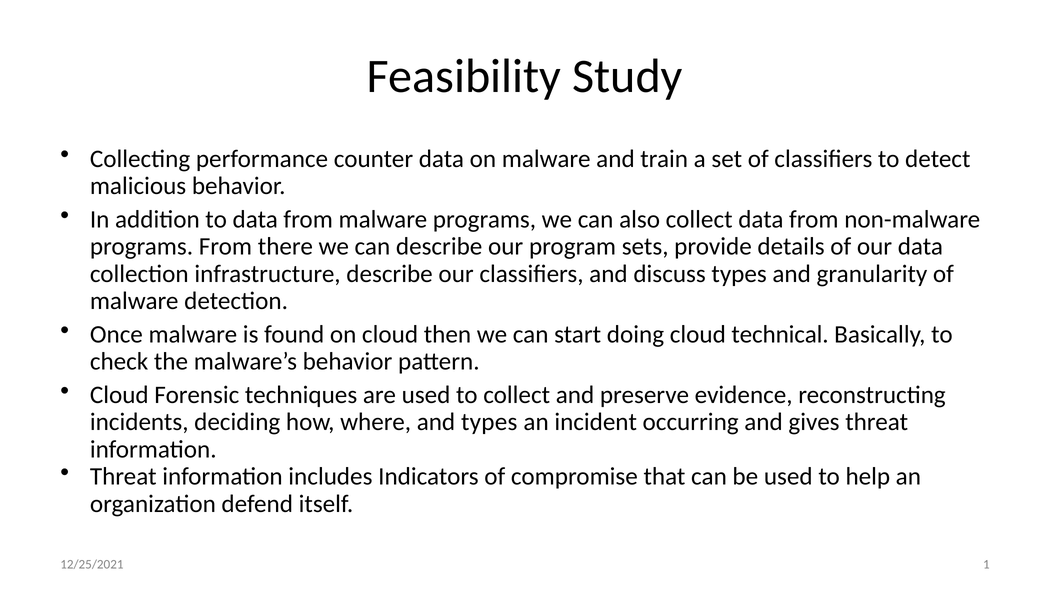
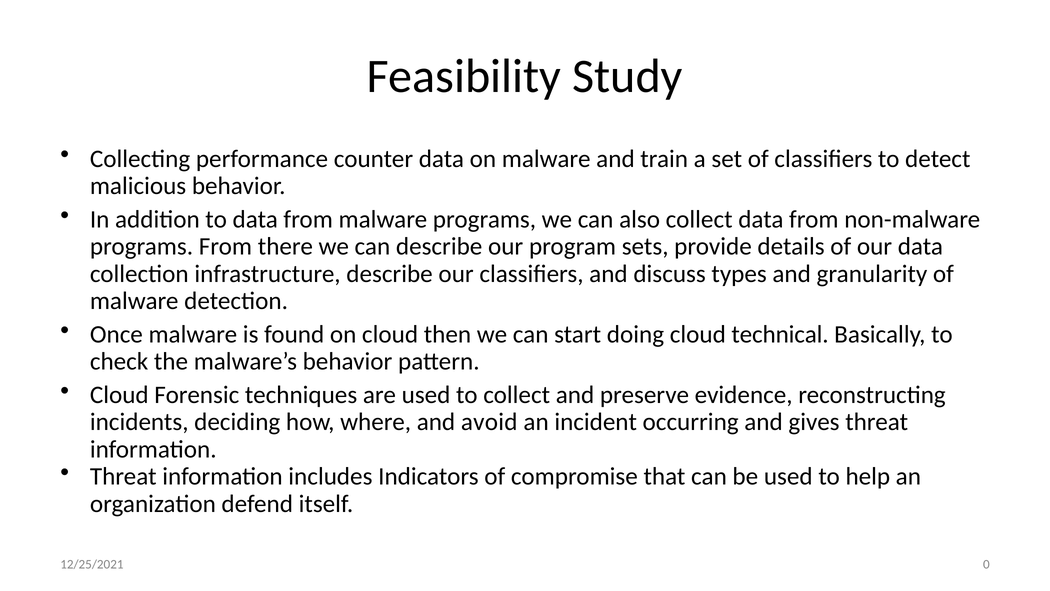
and types: types -> avoid (489, 422)
1: 1 -> 0 (986, 564)
